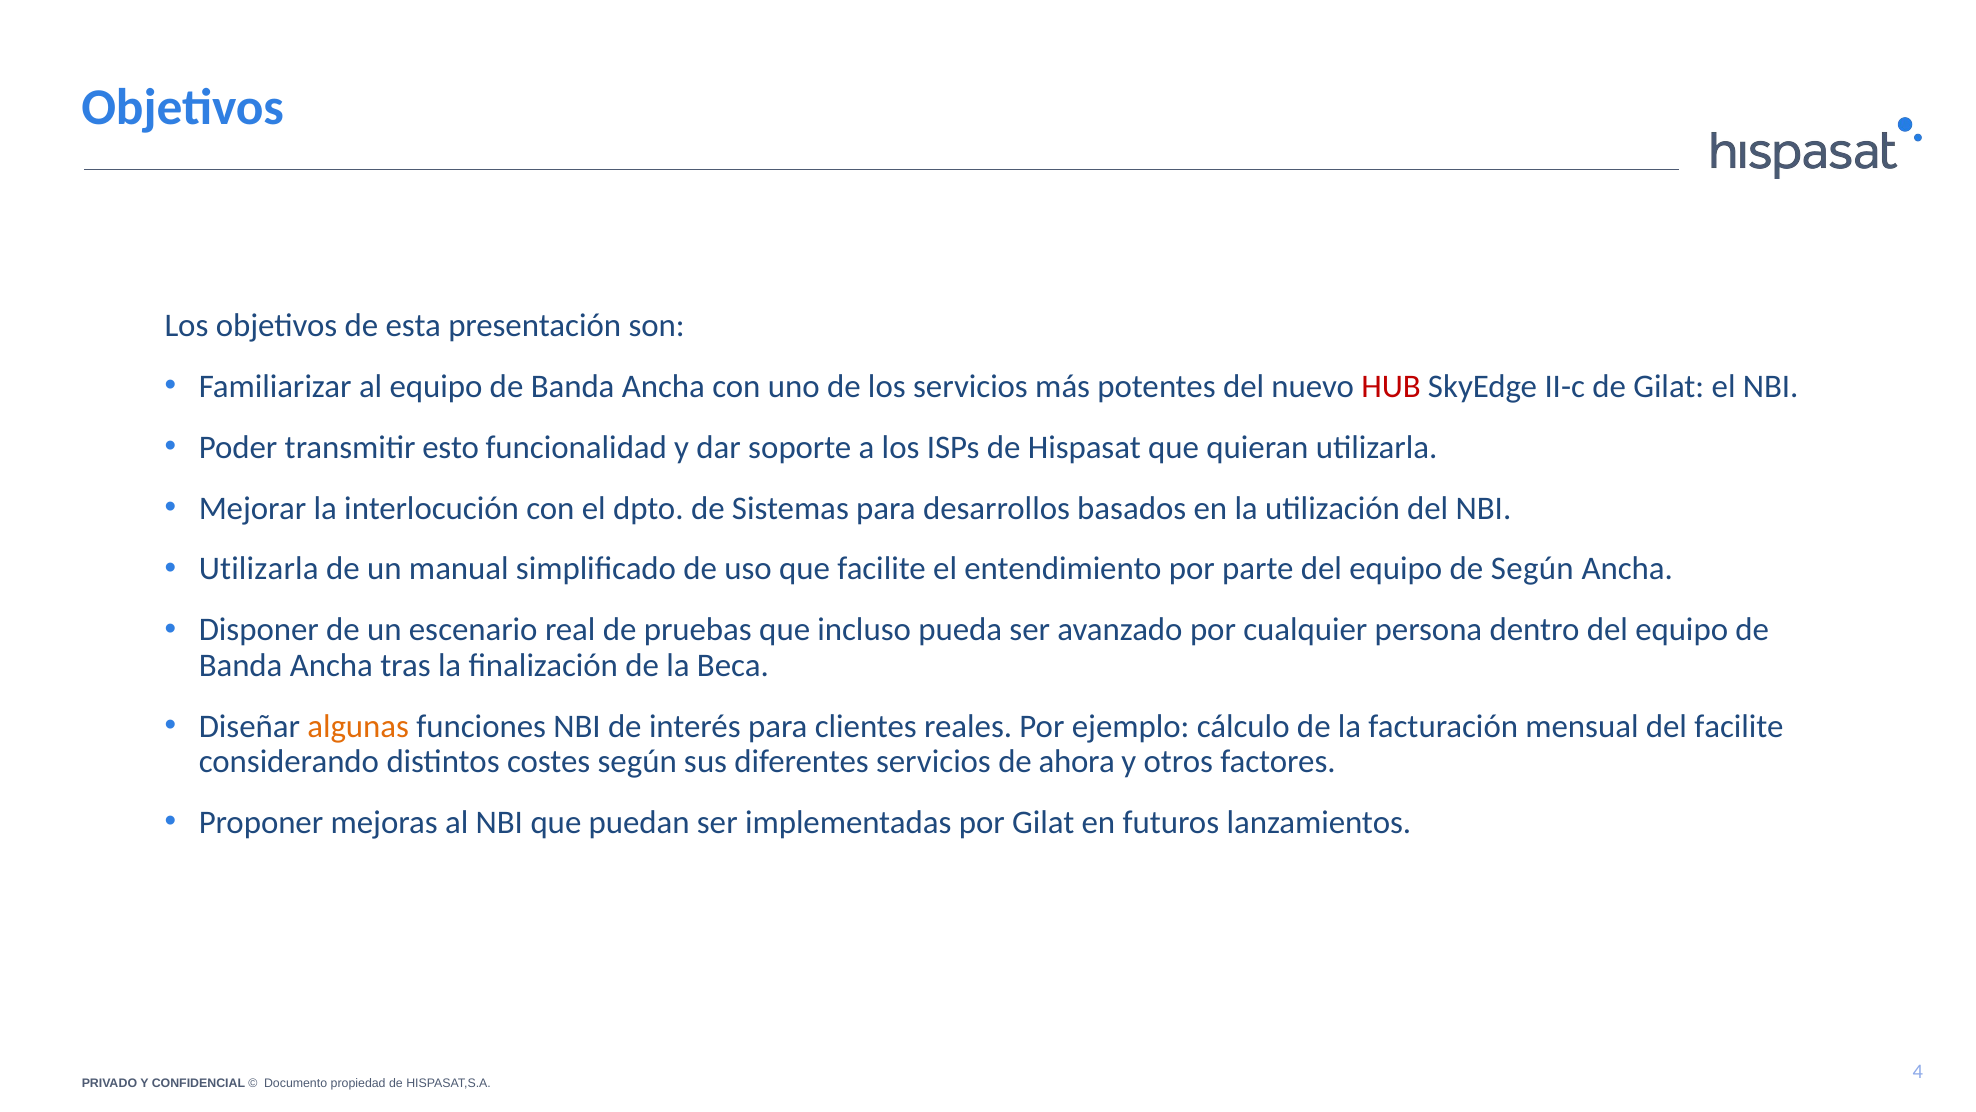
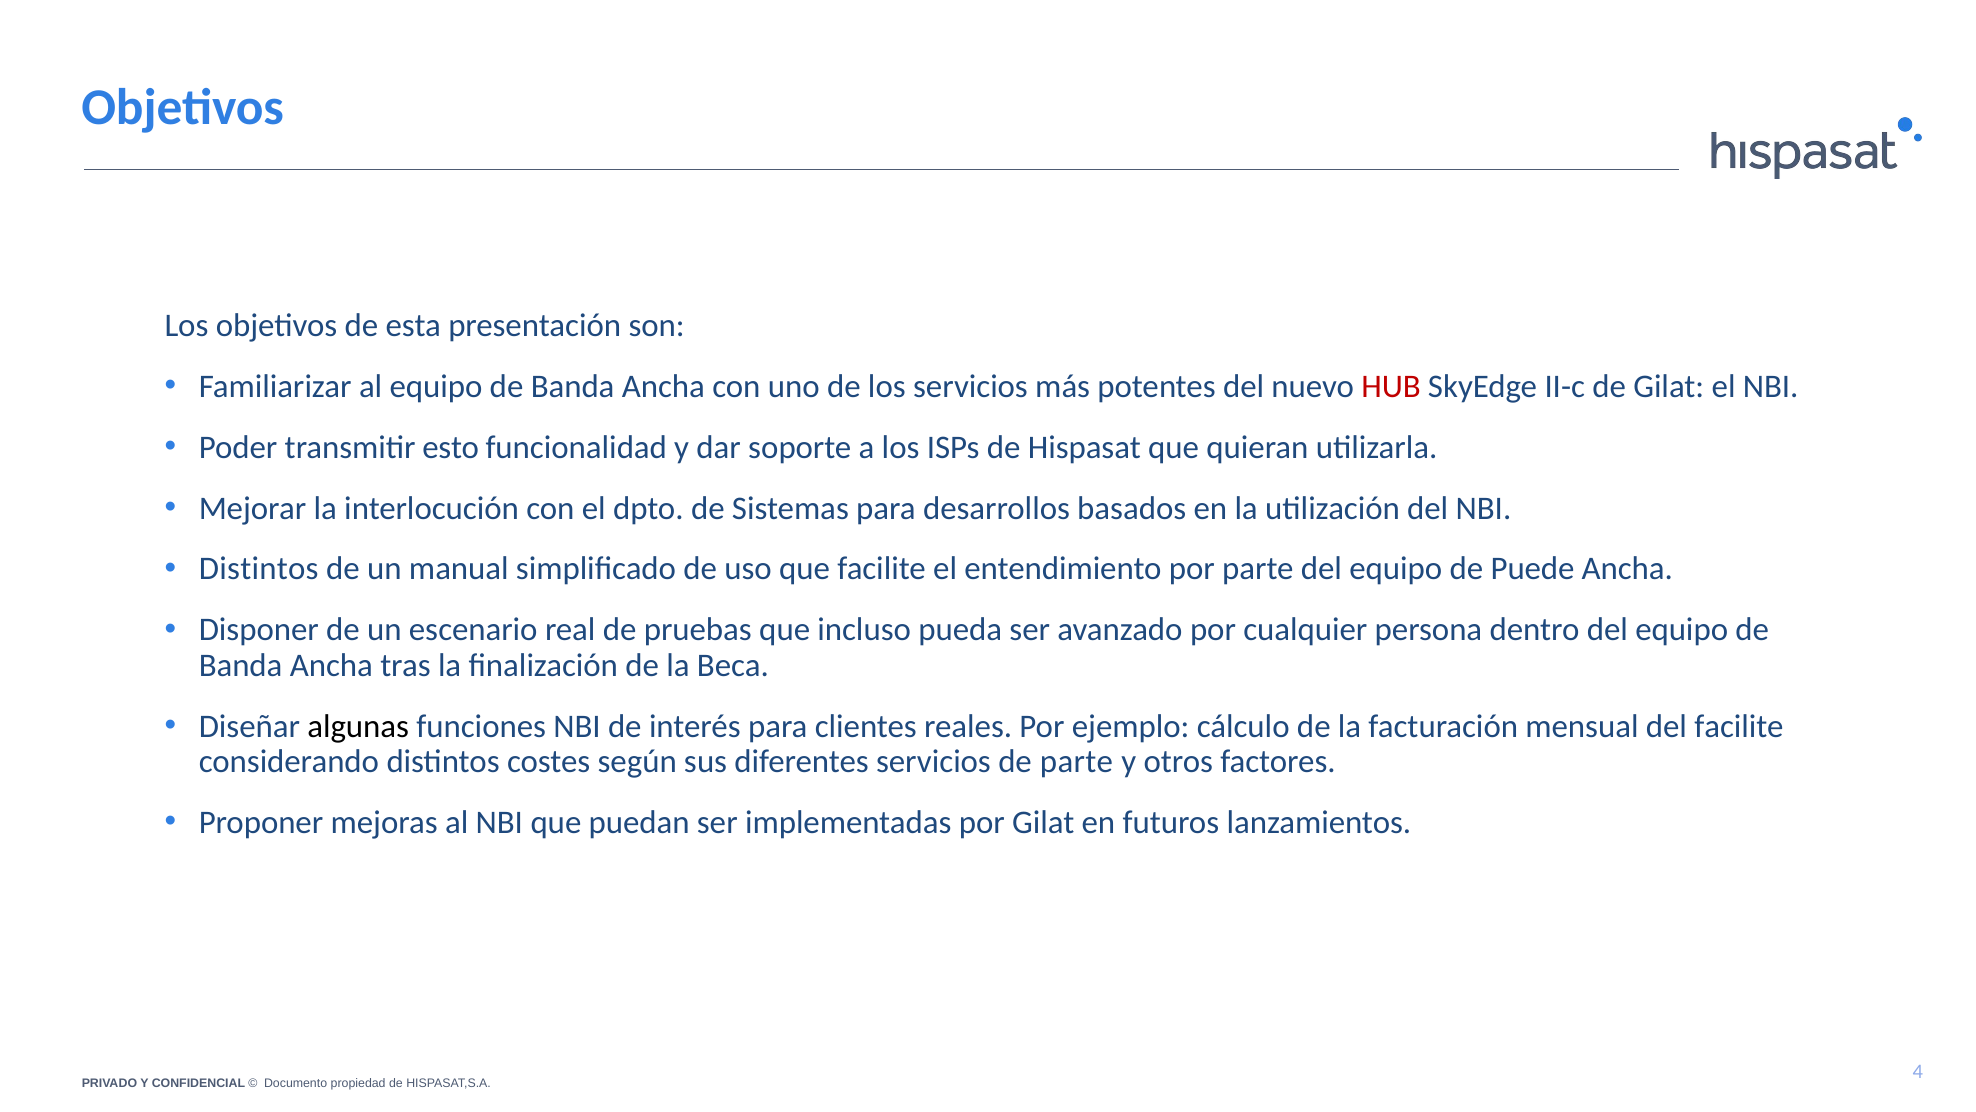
Utilizarla: Utilizarla -> Distintos (259, 569)
de Según: Según -> Puede (1533, 569)
algunas colour: orange -> black (358, 726)
de ahora: ahora -> parte (1076, 761)
